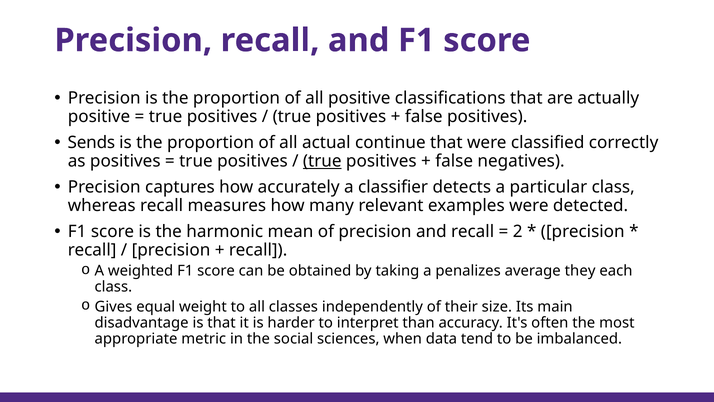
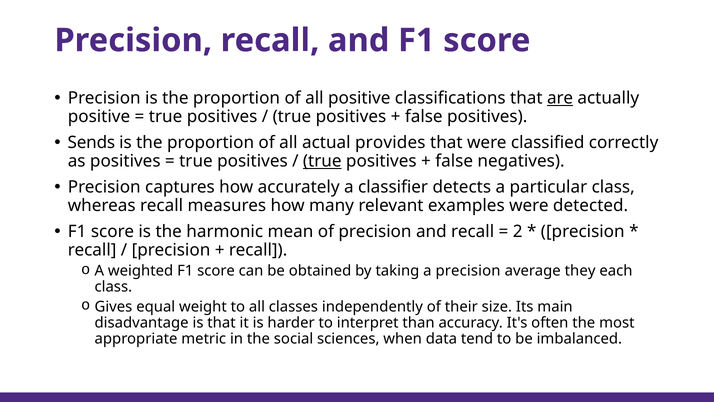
are underline: none -> present (560, 98)
continue: continue -> provides (390, 142)
a penalizes: penalizes -> precision (468, 271)
